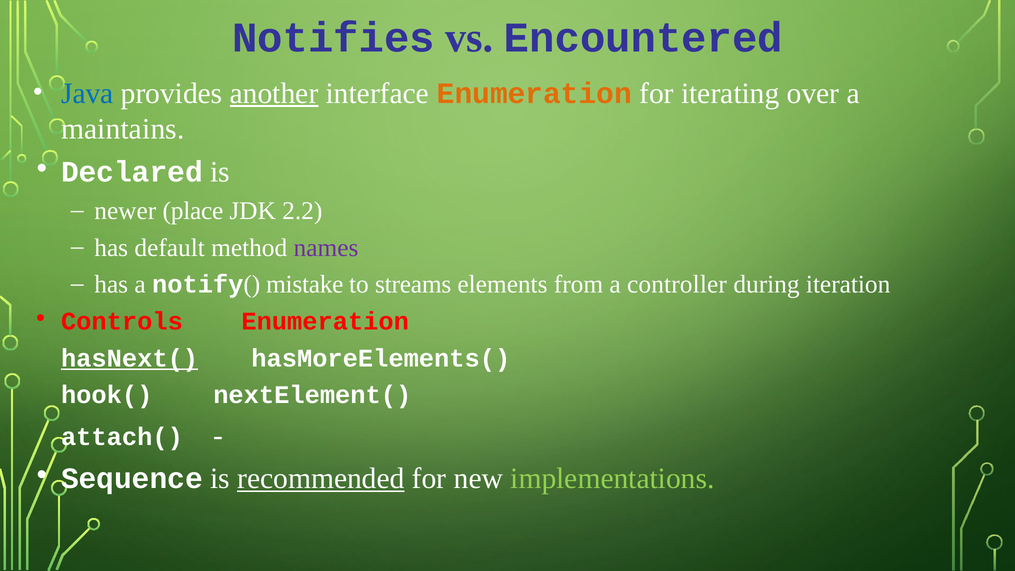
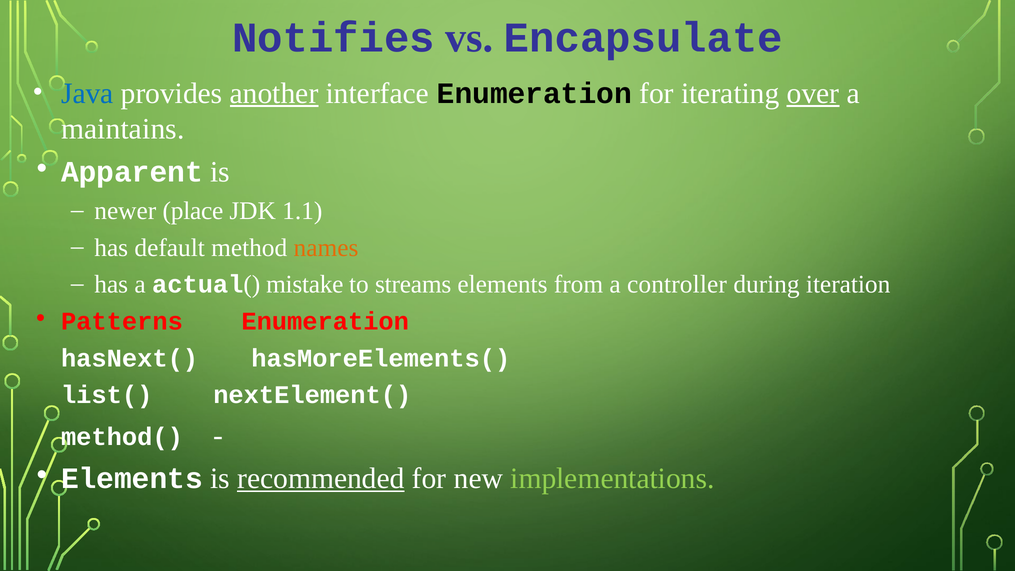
Encountered: Encountered -> Encapsulate (643, 38)
Enumeration colour: orange -> black (534, 93)
over underline: none -> present (813, 93)
Declared: Declared -> Apparent (132, 172)
2.2: 2.2 -> 1.1 (302, 211)
names colour: purple -> orange (326, 248)
notify: notify -> actual (198, 284)
Controls: Controls -> Patterns (122, 321)
hasNext( underline: present -> none (130, 358)
hook(: hook( -> list( (107, 395)
attach(: attach( -> method( (122, 437)
Sequence: Sequence -> Elements (132, 479)
